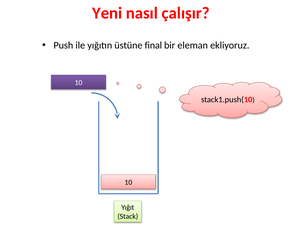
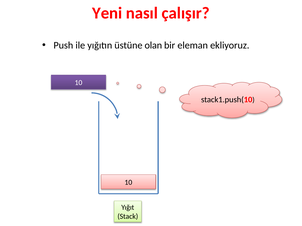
final: final -> olan (153, 45)
